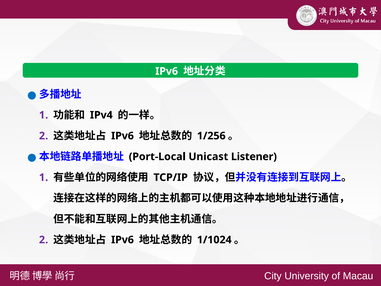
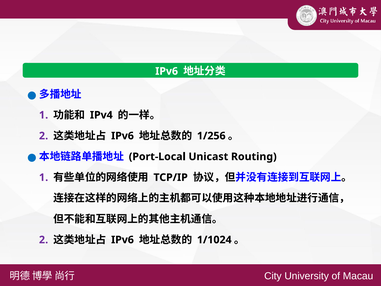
Listener: Listener -> Routing (254, 157)
